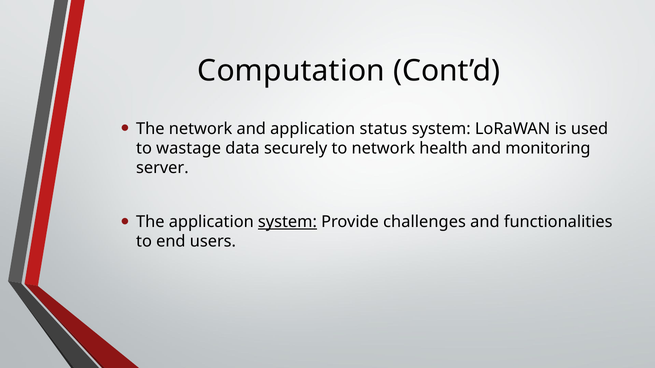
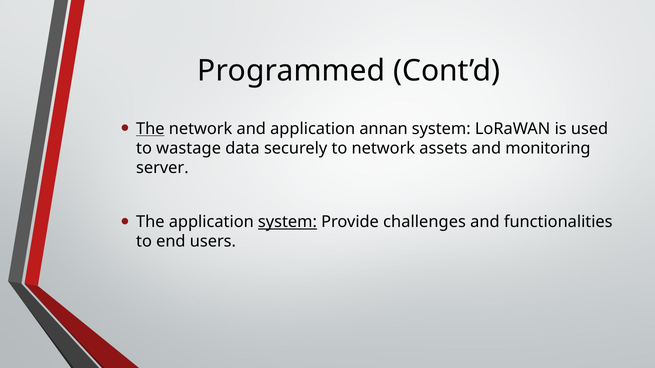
Computation: Computation -> Programmed (291, 71)
The underline: none -> present (150, 129)
status: status -> annan (384, 129)
health: health -> assets (443, 149)
